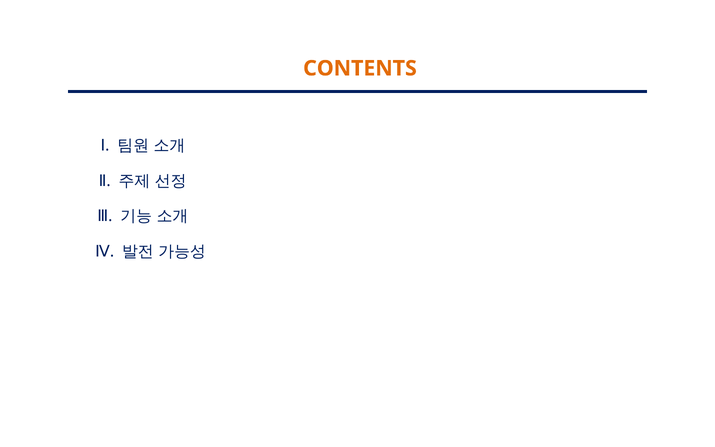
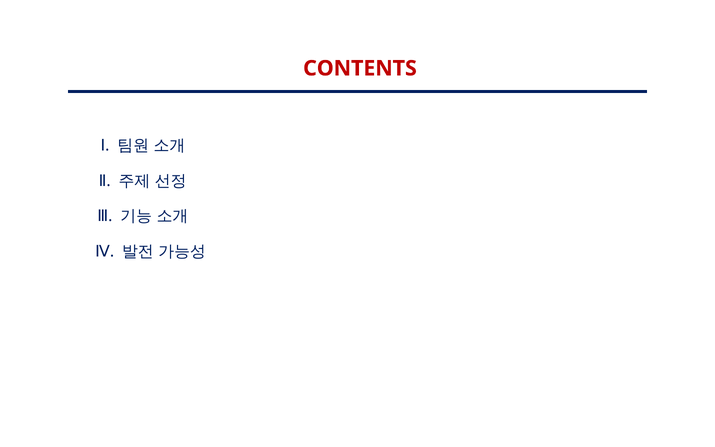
CONTENTS colour: orange -> red (360, 68)
